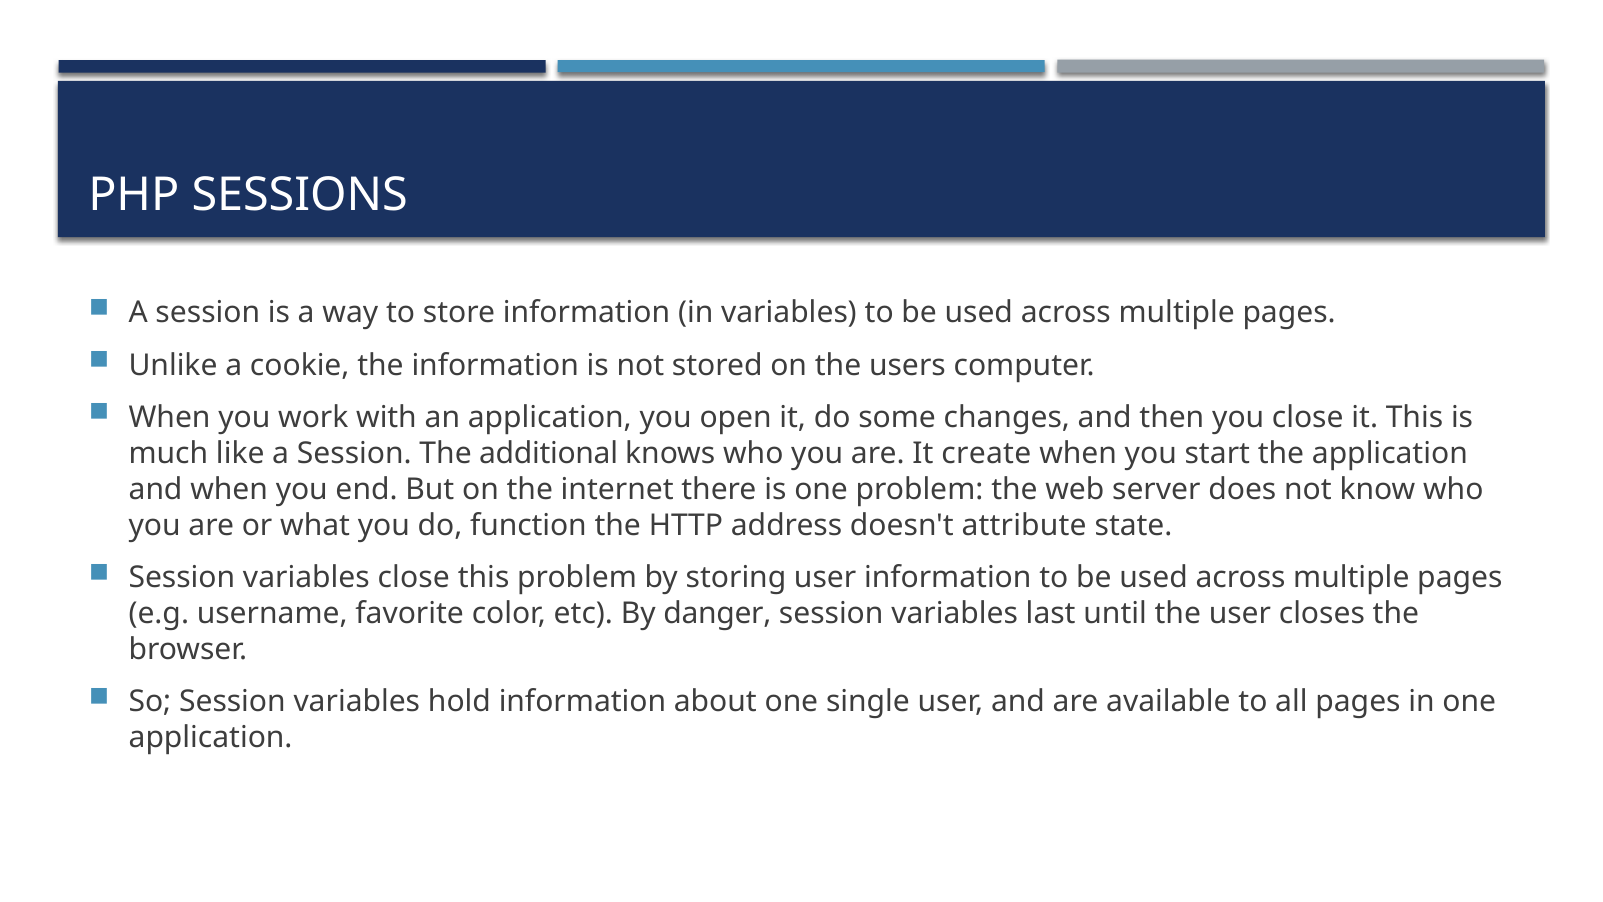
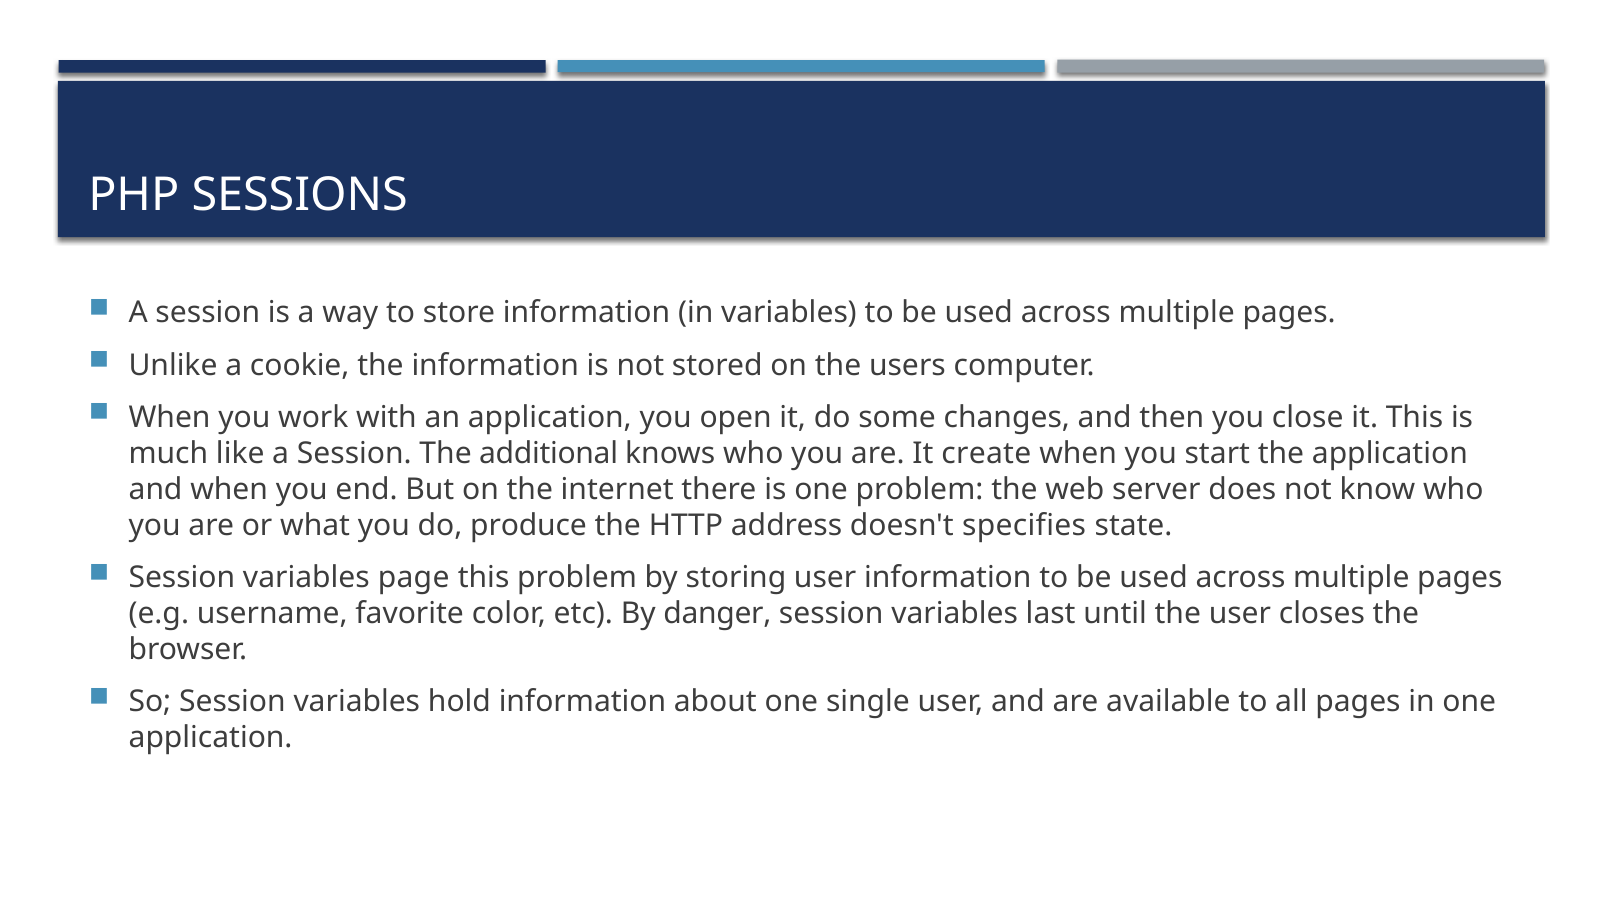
function: function -> produce (529, 525)
attribute: attribute -> specifies (1024, 525)
variables close: close -> page (414, 577)
